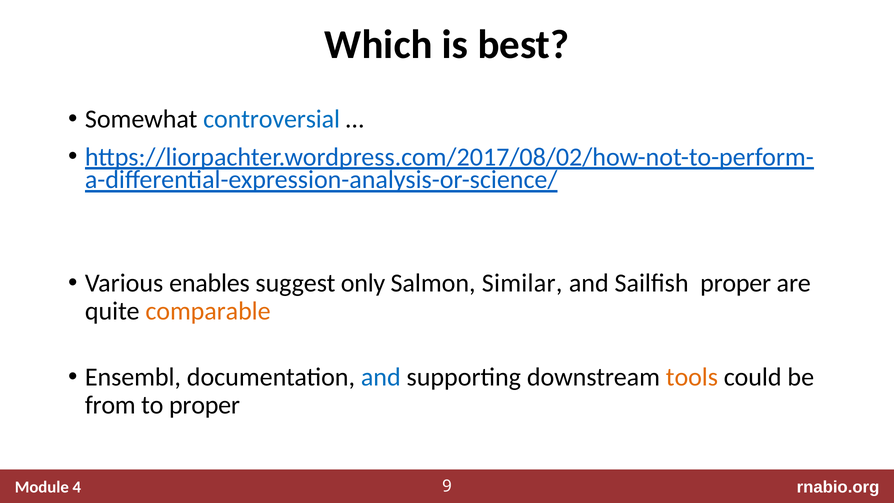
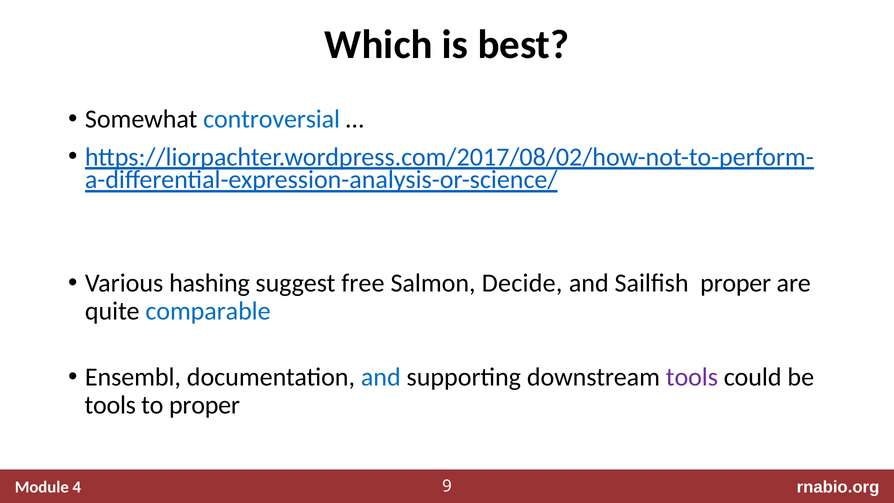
enables: enables -> hashing (209, 283)
only: only -> free (363, 283)
Similar: Similar -> Decide (522, 283)
comparable colour: orange -> blue (208, 311)
tools colour: orange -> purple (692, 377)
from: from -> tools (110, 405)
